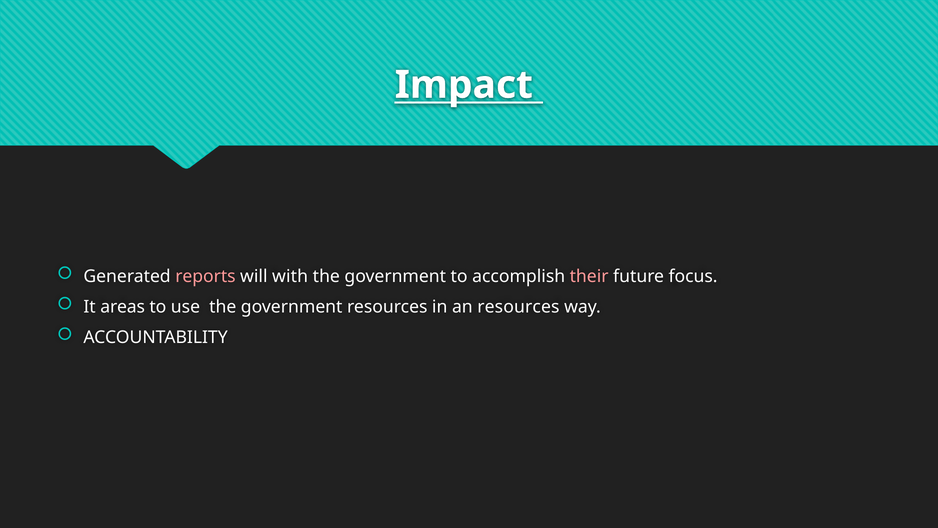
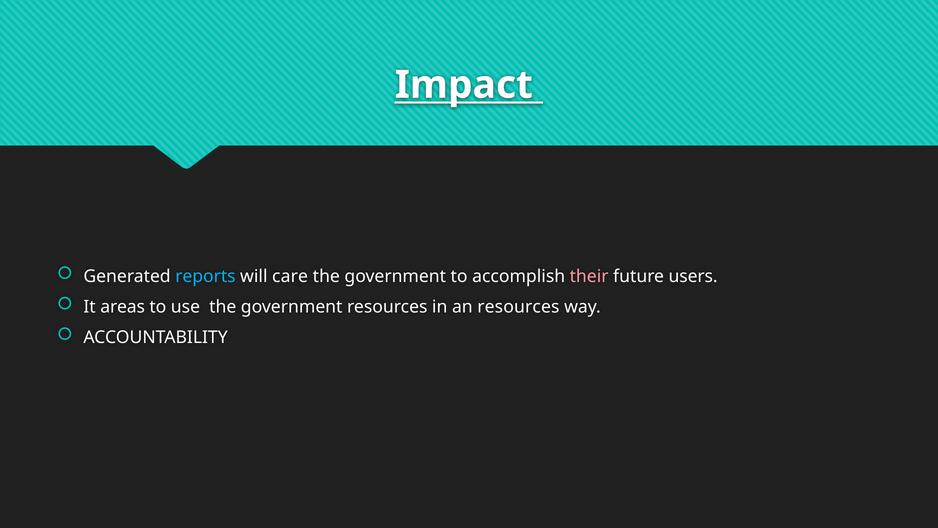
reports colour: pink -> light blue (205, 276)
with: with -> care (290, 276)
focus: focus -> users (693, 276)
